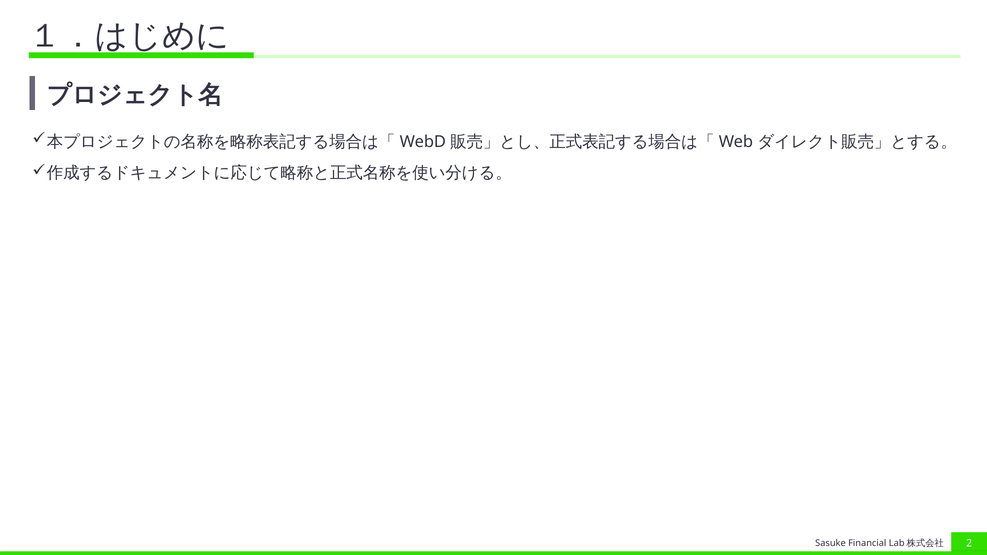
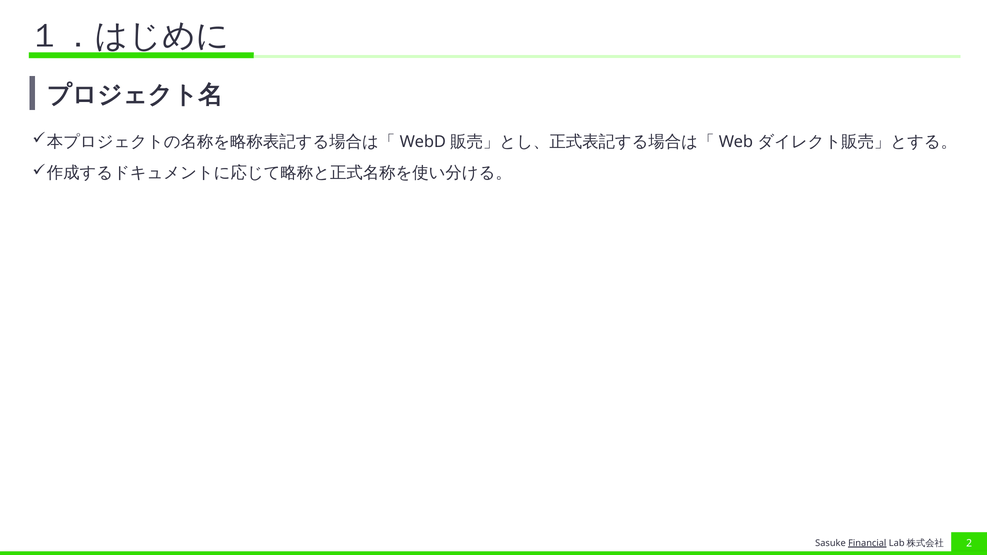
Financial underline: none -> present (867, 543)
